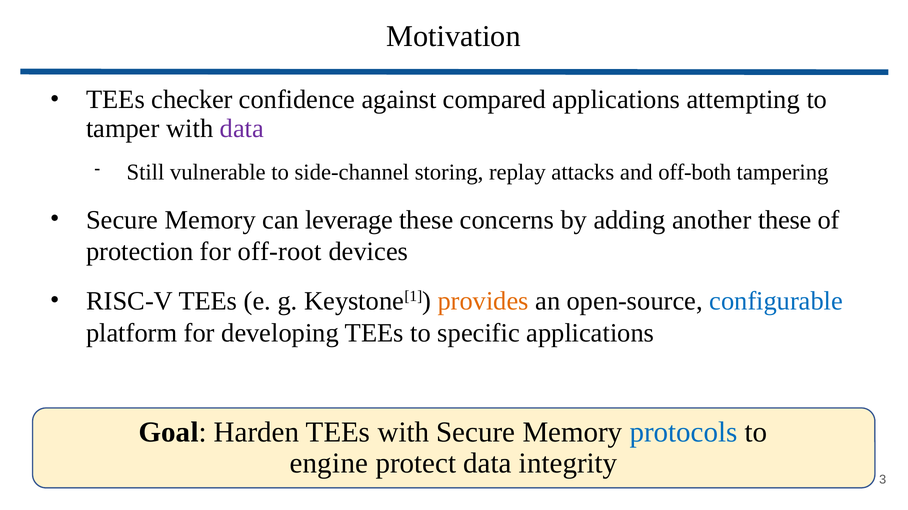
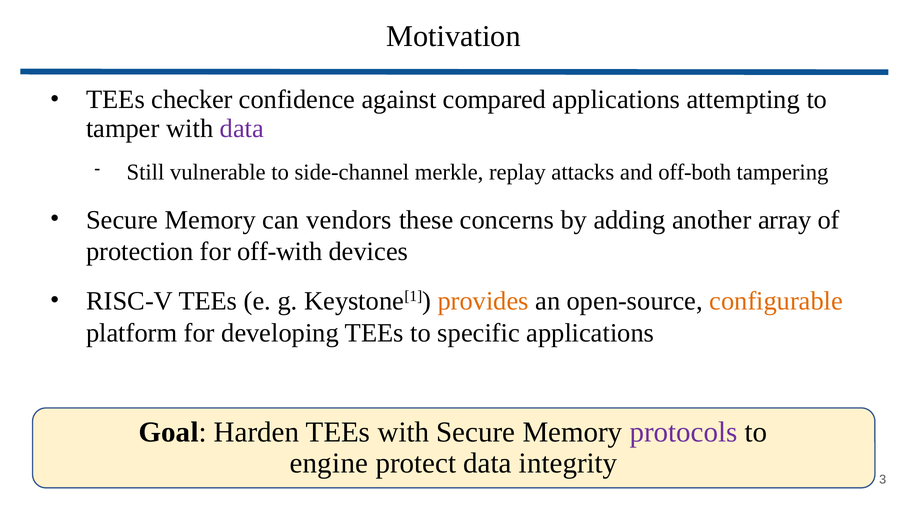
storing: storing -> merkle (449, 172)
leverage: leverage -> vendors (349, 220)
another these: these -> array (785, 220)
off-root: off-root -> off-with (280, 252)
configurable colour: blue -> orange (776, 302)
protocols colour: blue -> purple (684, 433)
